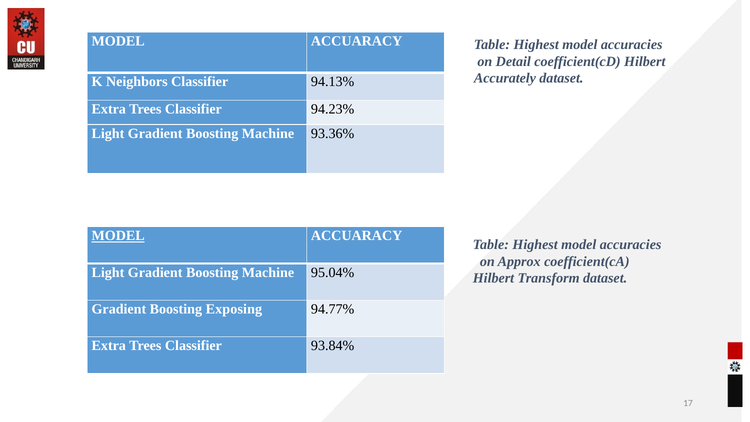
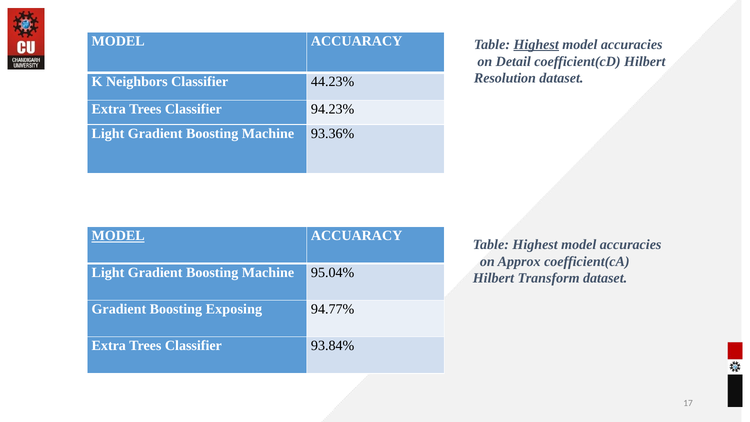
Highest underline: none -> present (536, 45)
Accurately: Accurately -> Resolution (505, 78)
94.13%: 94.13% -> 44.23% (333, 82)
